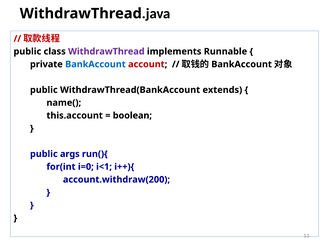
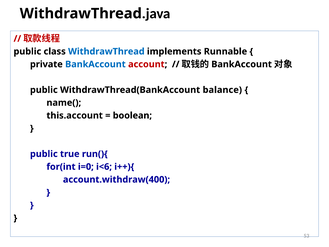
WithdrawThread colour: purple -> blue (106, 51)
extends: extends -> balance (222, 90)
args: args -> true (70, 154)
i<1: i<1 -> i<6 (104, 167)
account.withdraw(200: account.withdraw(200 -> account.withdraw(400 (116, 179)
